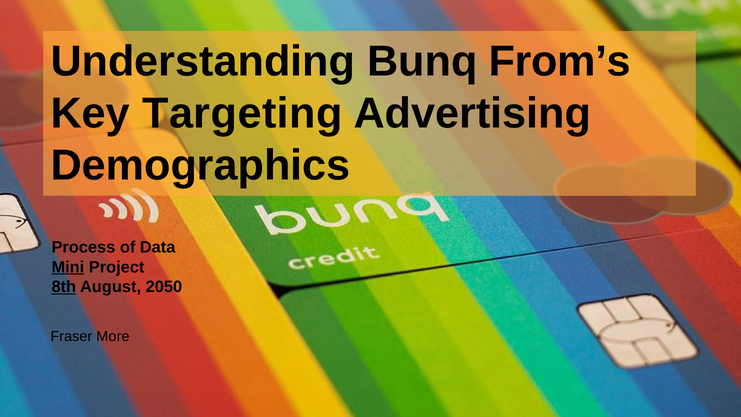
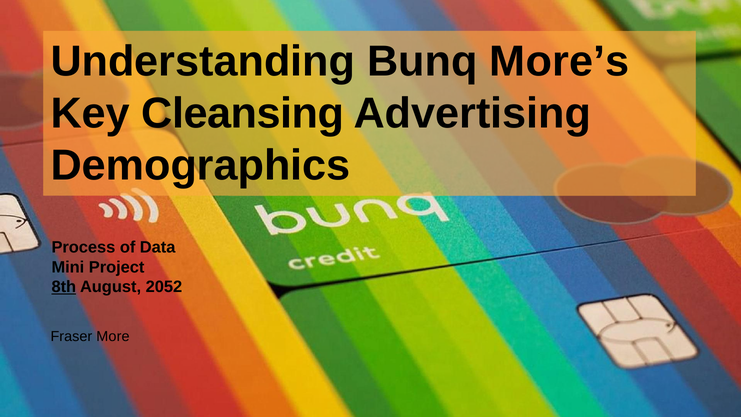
From’s: From’s -> More’s (559, 62)
Targeting: Targeting -> Cleansing (243, 113)
Mini underline: present -> none (68, 267)
2050: 2050 -> 2052 (164, 287)
